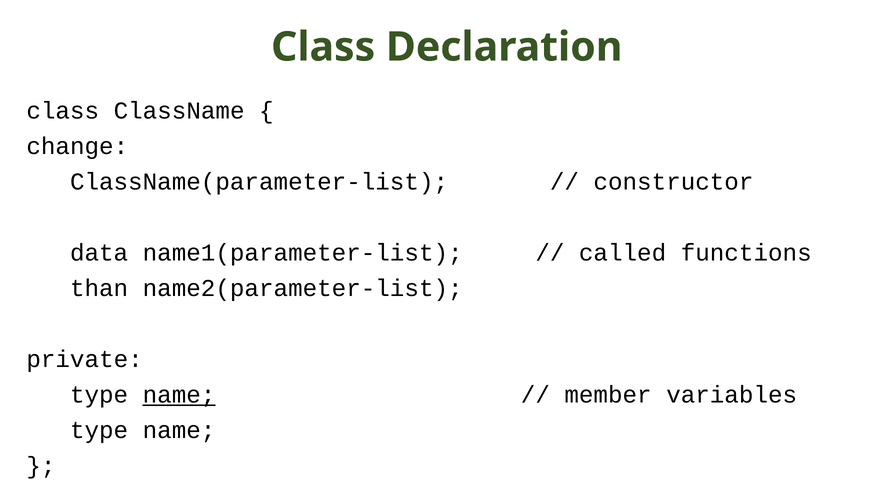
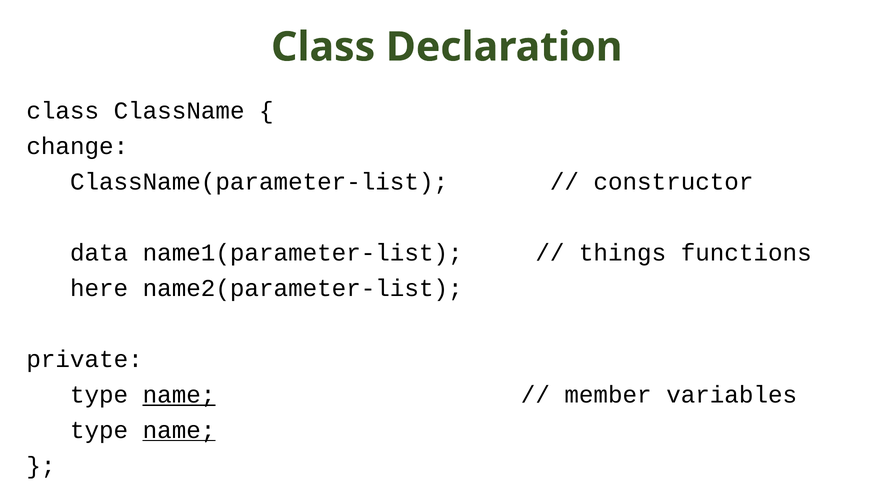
called: called -> things (623, 253)
than: than -> here (99, 288)
name underline: none -> present (179, 430)
